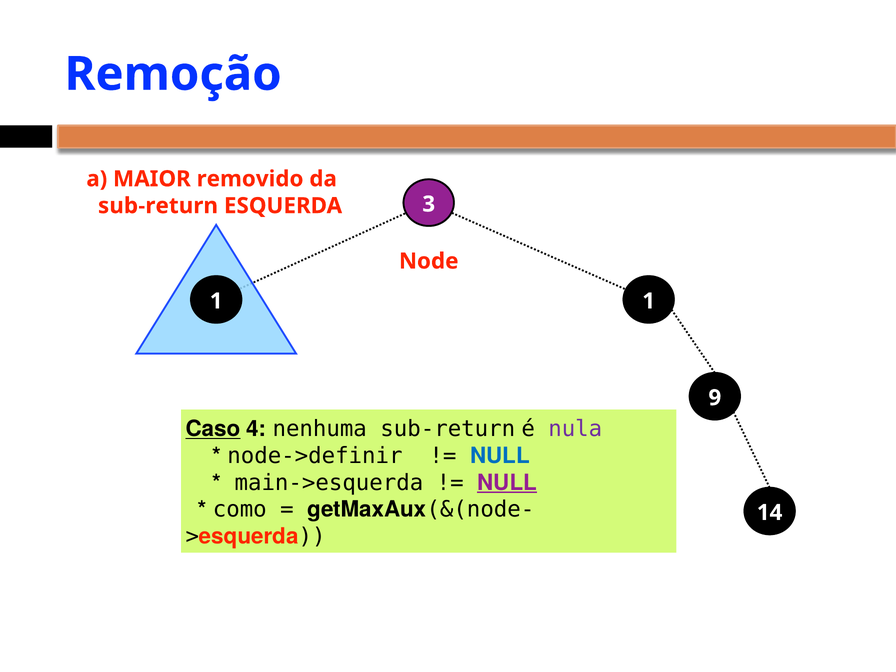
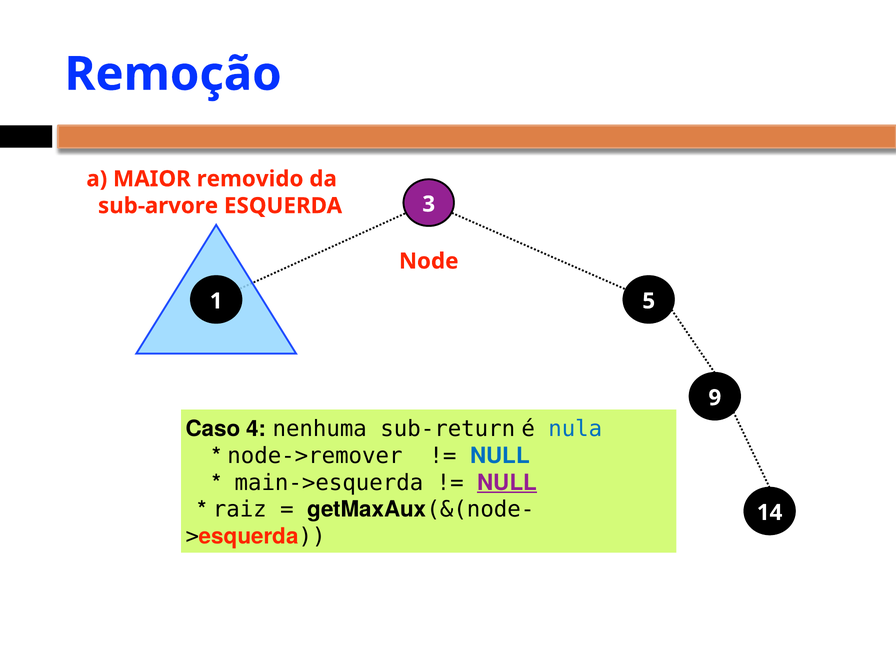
sub-return: sub-return -> sub-arvore (158, 206)
1 1: 1 -> 5 (649, 301)
Caso underline: present -> none (213, 429)
nula colour: purple -> blue (575, 429)
node->definir: node->definir -> node->remover (315, 456)
como: como -> raiz (240, 510)
